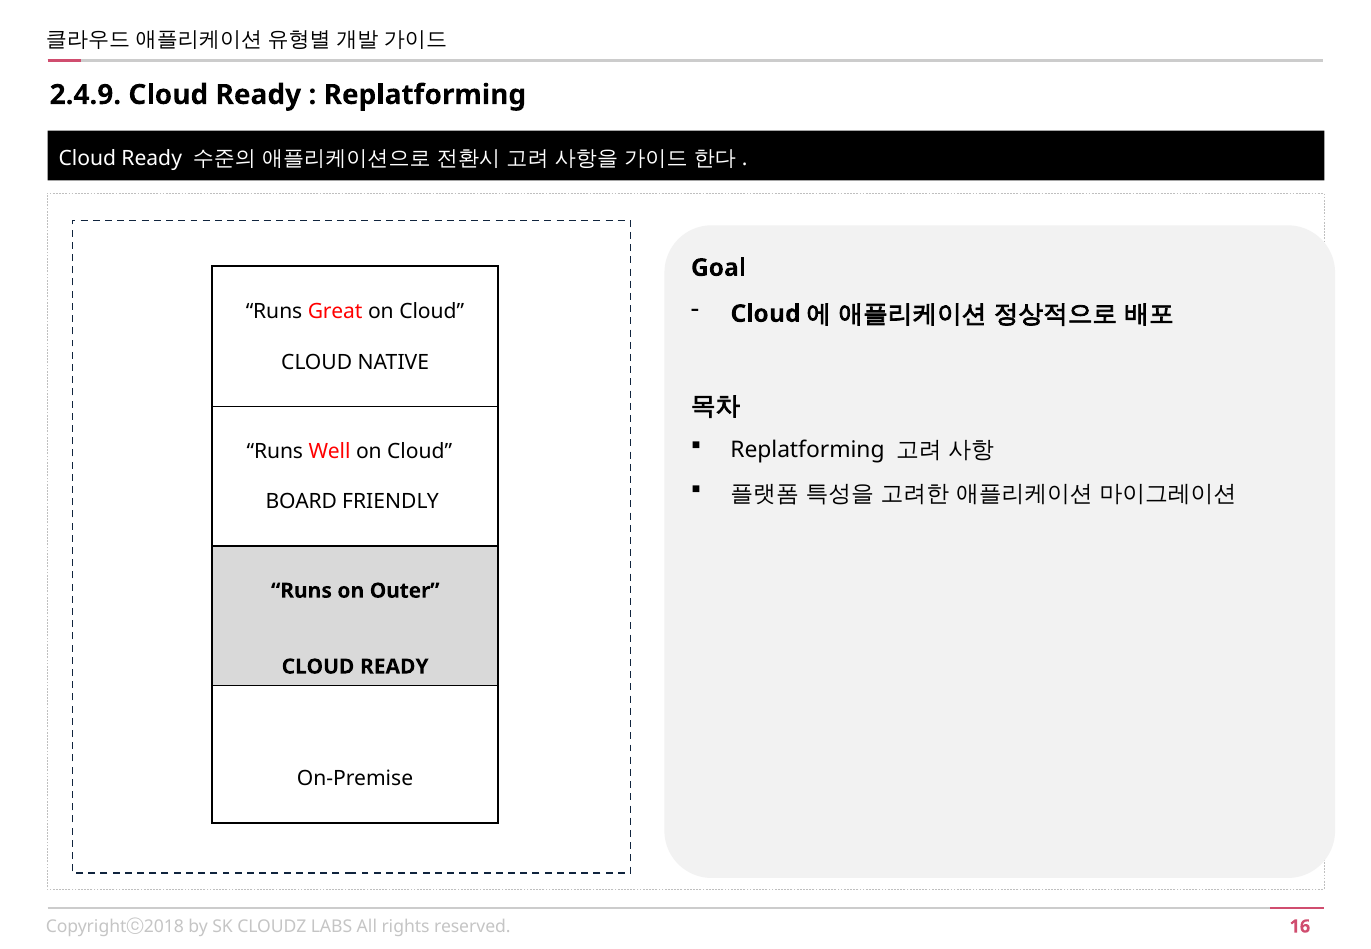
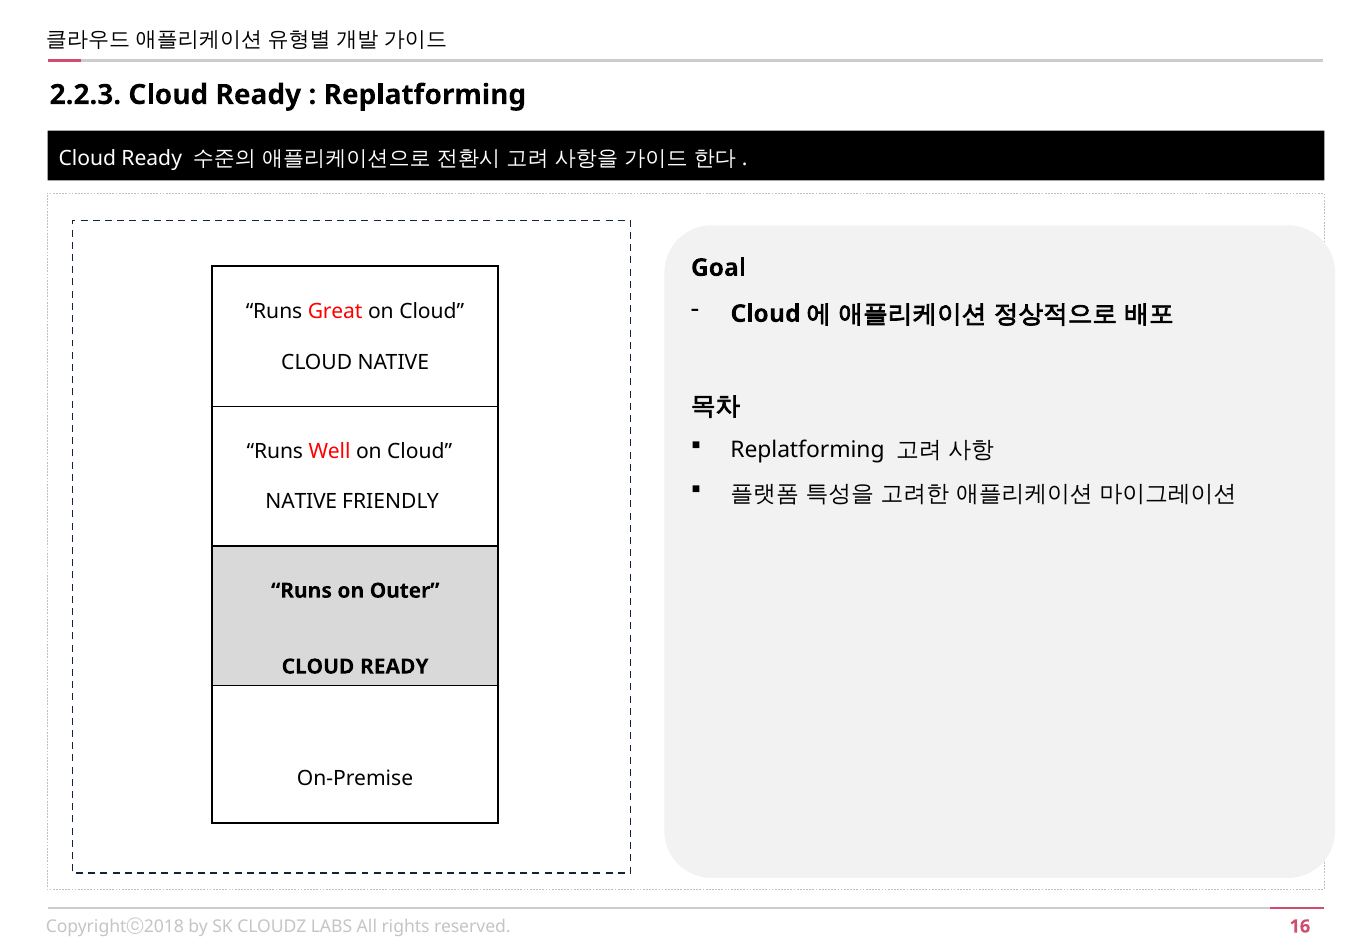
2.4.9: 2.4.9 -> 2.2.3 (85, 95)
BOARD: BOARD -> NATIVE (301, 502)
